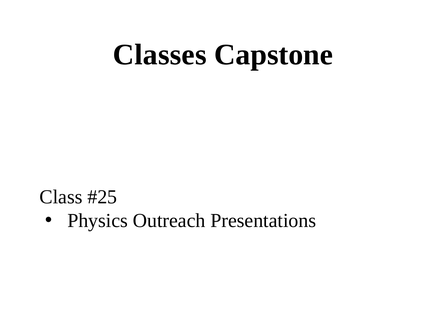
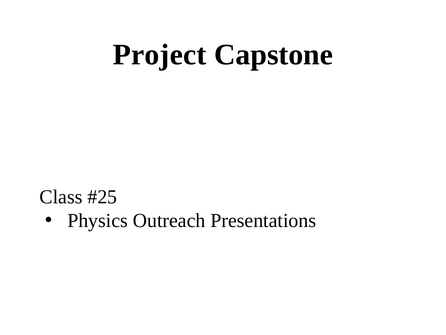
Classes: Classes -> Project (160, 54)
